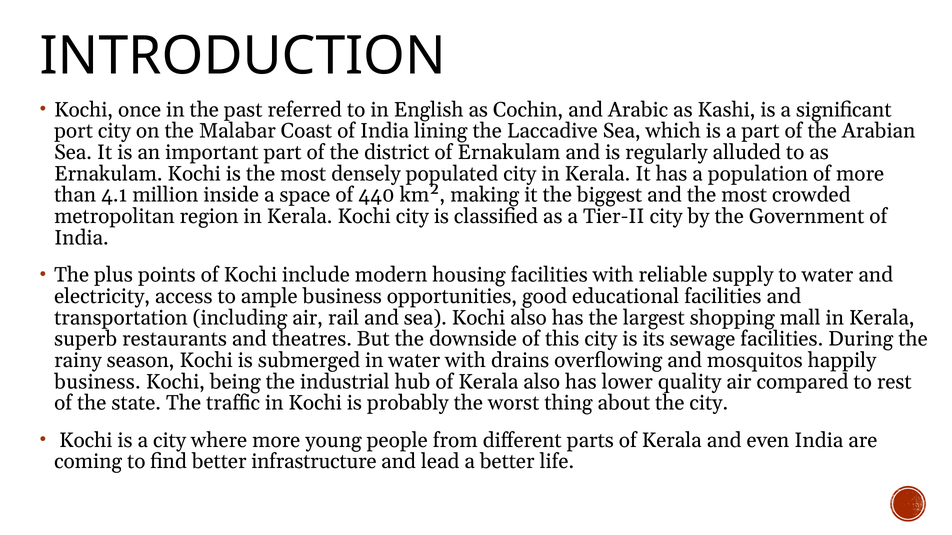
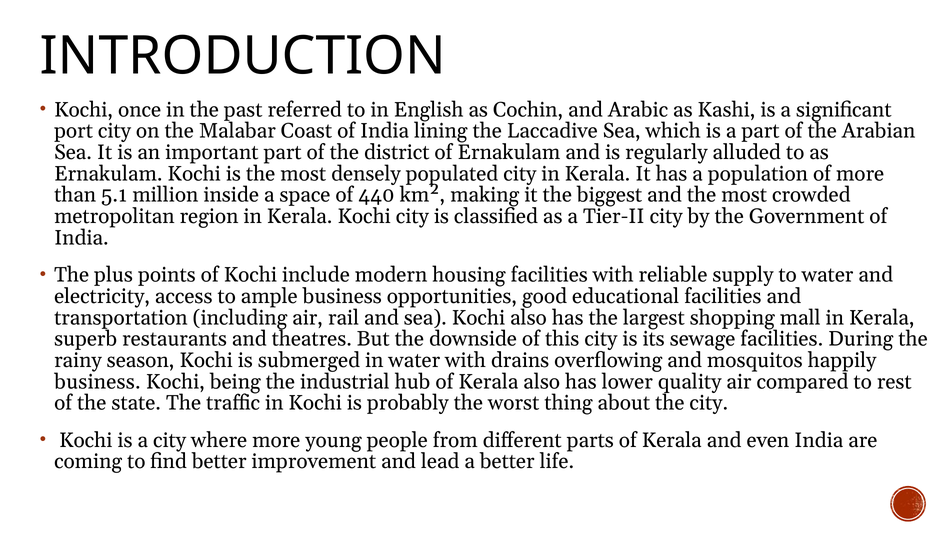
4.1: 4.1 -> 5.1 (114, 195)
infrastructure: infrastructure -> improvement (314, 462)
